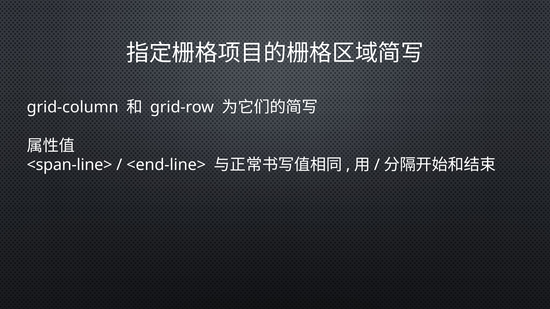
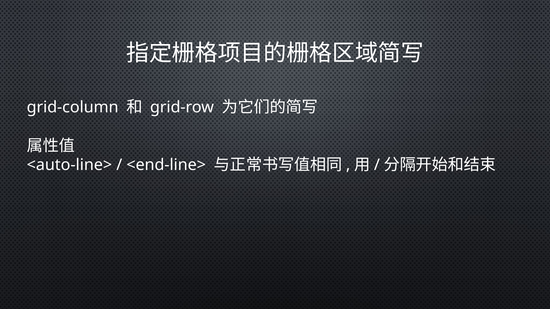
<span-line>: <span-line> -> <auto-line> (69, 165)
